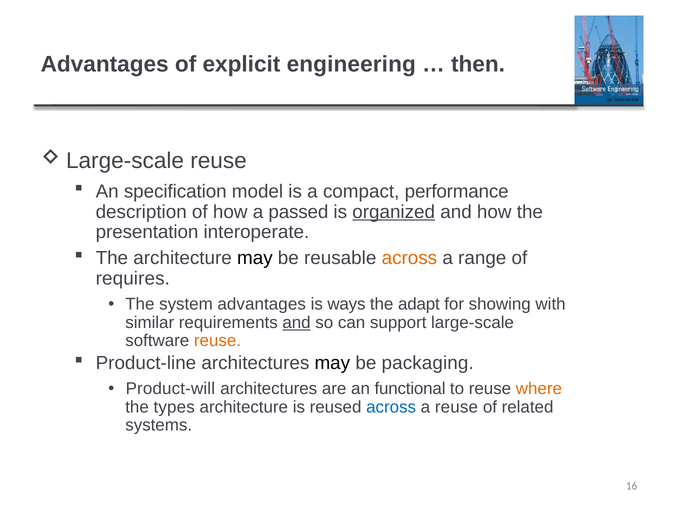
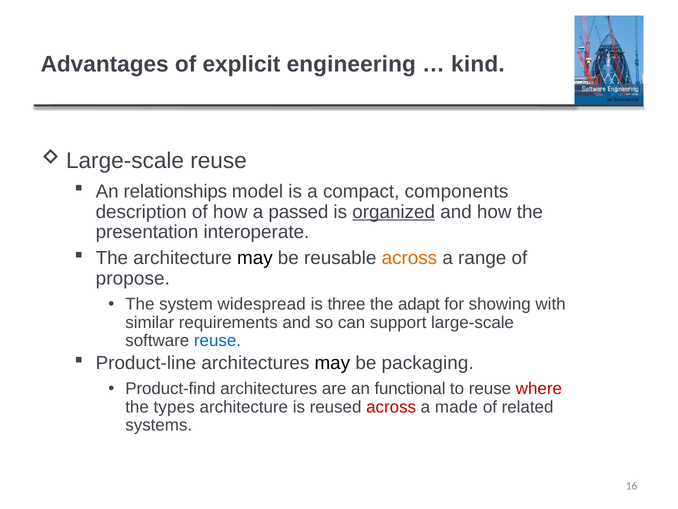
then: then -> kind (478, 64)
specification: specification -> relationships (175, 191)
performance: performance -> components (457, 191)
requires: requires -> propose (133, 278)
system advantages: advantages -> widespread (262, 304)
ways: ways -> three (346, 304)
and underline: present -> none (297, 322)
reuse colour: orange -> blue (217, 341)
Product-will: Product-will -> Product-find (170, 388)
where colour: orange -> red (539, 388)
across colour: blue -> red (391, 407)
a reuse: reuse -> made (456, 407)
